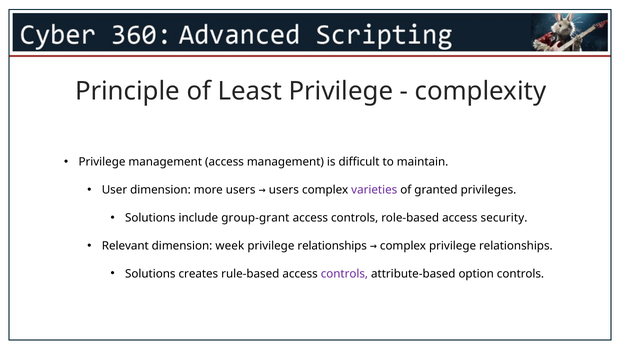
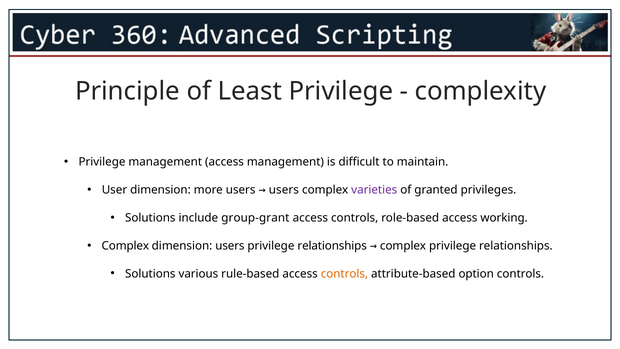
security: security -> working (504, 218)
Relevant: Relevant -> Complex (125, 246)
dimension week: week -> users (230, 246)
creates: creates -> various (198, 274)
controls colour: purple -> orange (344, 274)
